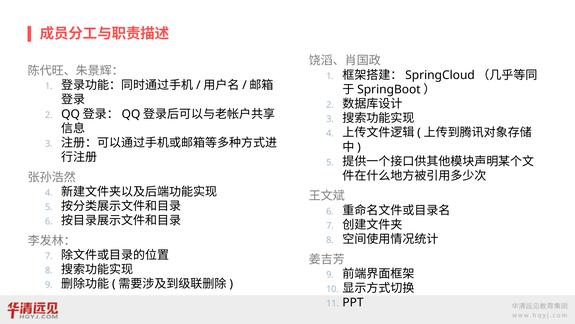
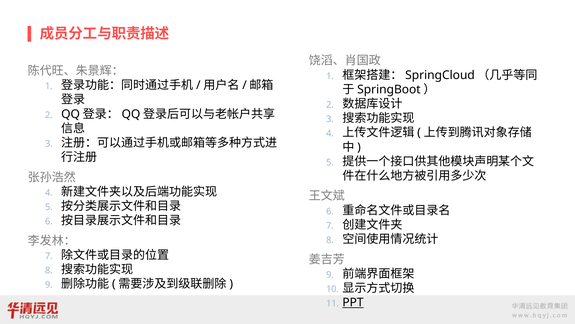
PPT underline: none -> present (353, 302)
